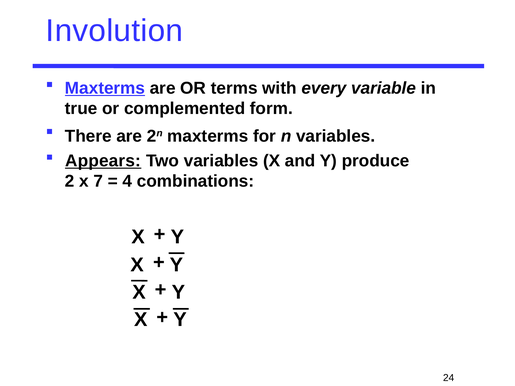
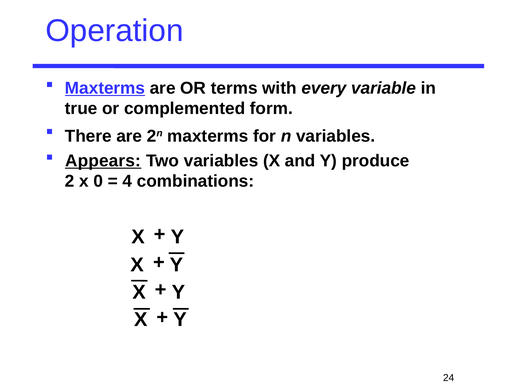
Involution: Involution -> Operation (115, 31)
7: 7 -> 0 (98, 181)
